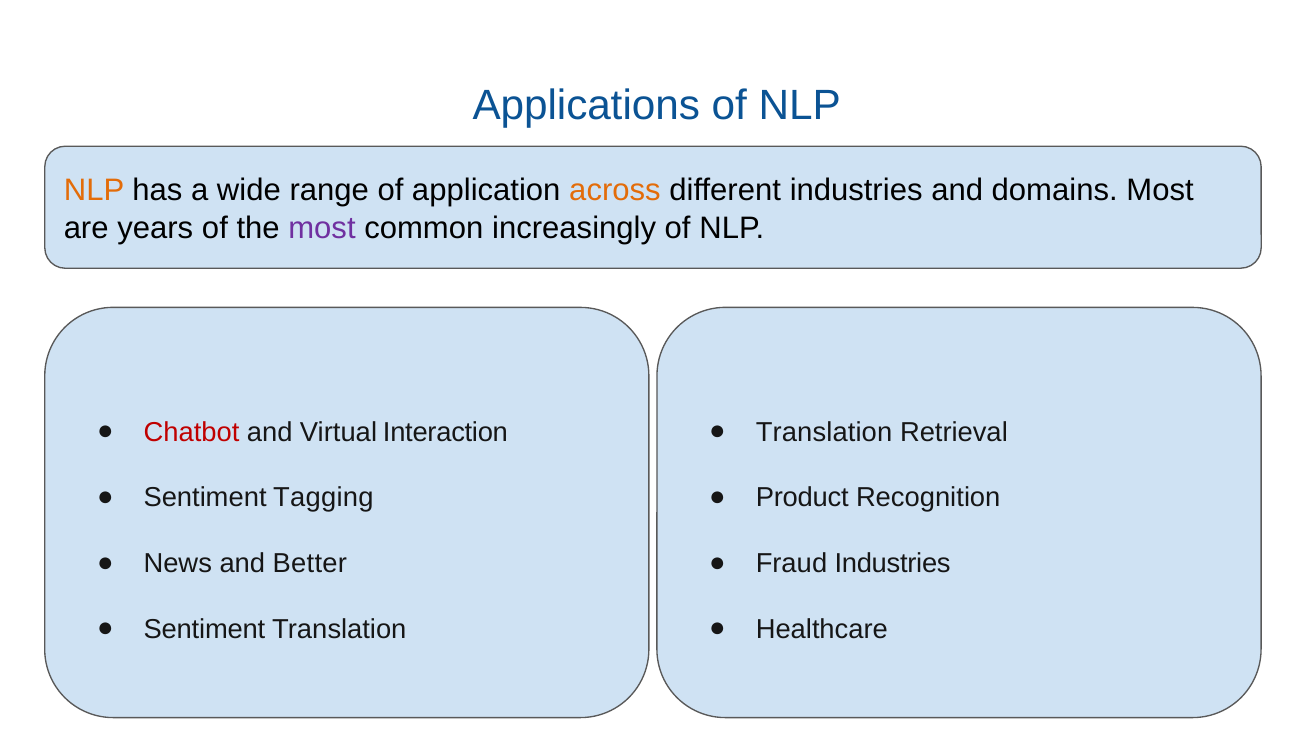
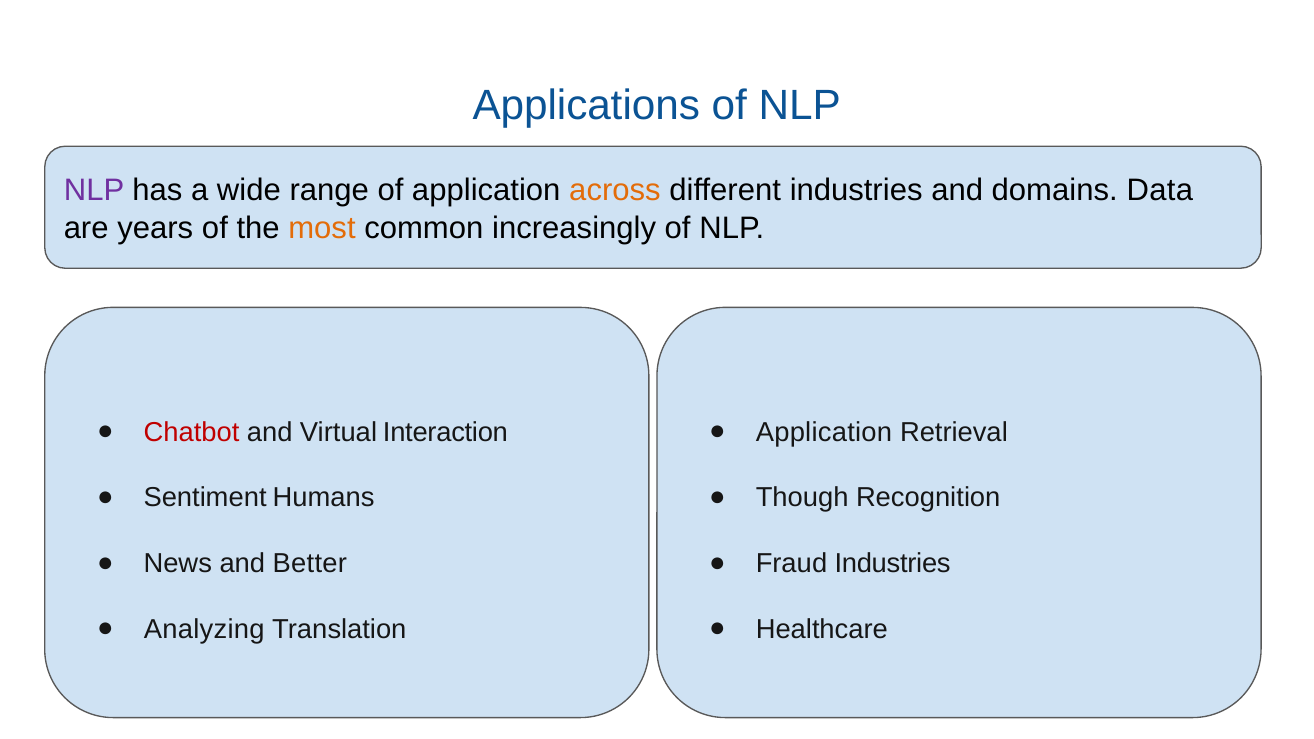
NLP colour: orange -> purple (94, 191)
domains Most: Most -> Data (1160, 191)
most colour: purple -> orange (322, 228)
Translation: Translation -> Application (824, 432)
Tagging: Tagging -> Humans (324, 498)
Product: Product -> Though (802, 498)
Sentiment: Sentiment -> Analyzing (204, 629)
